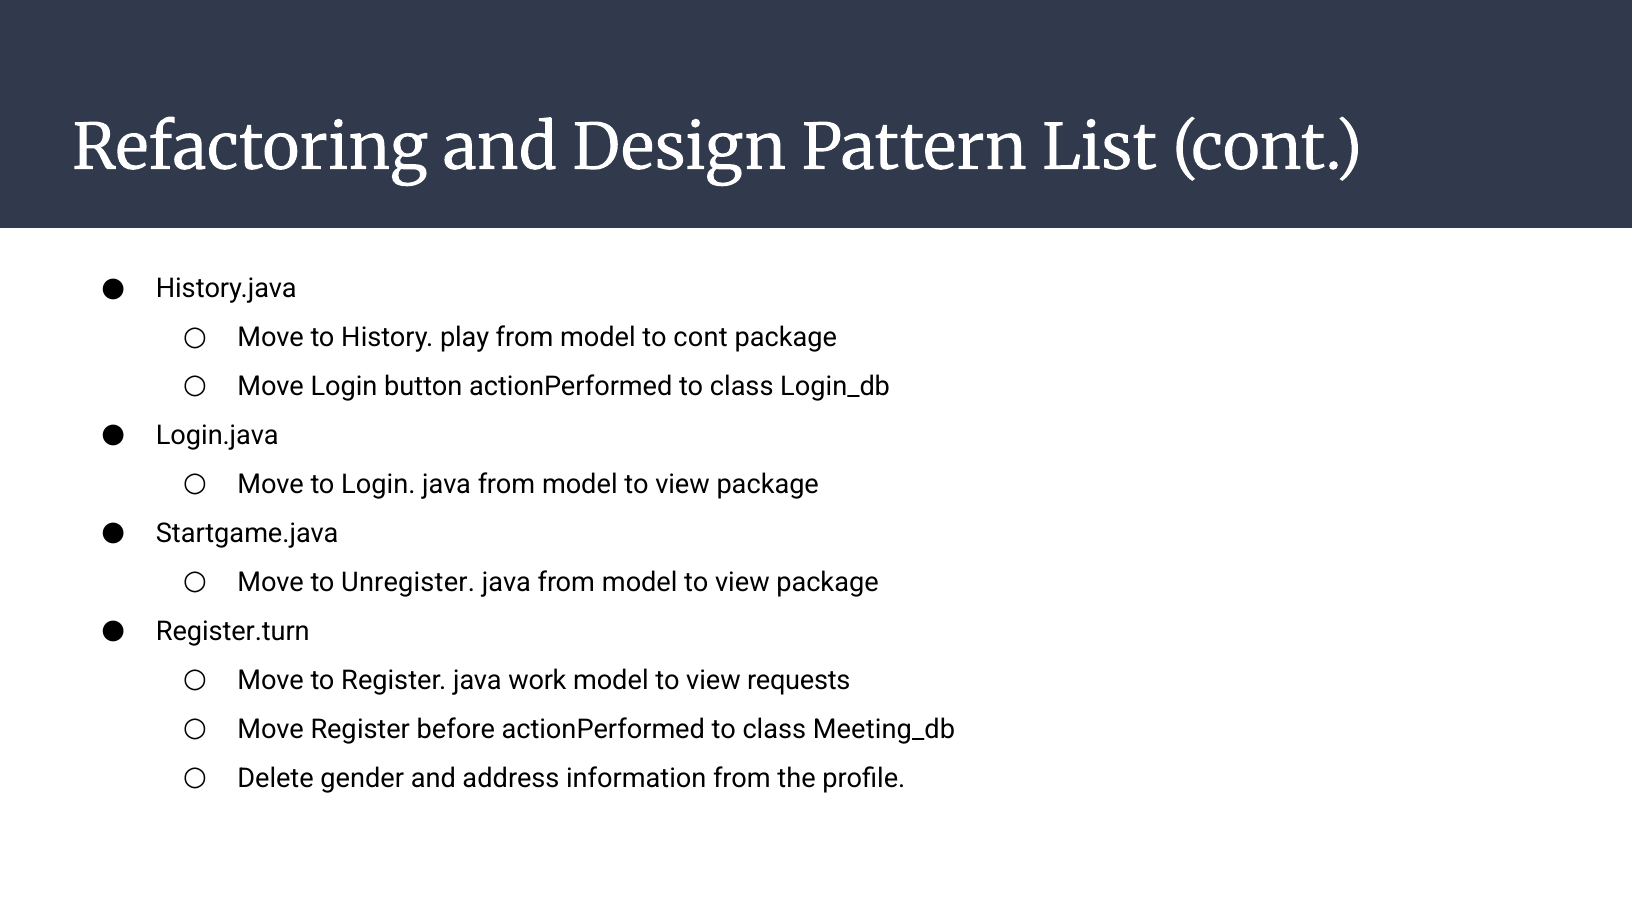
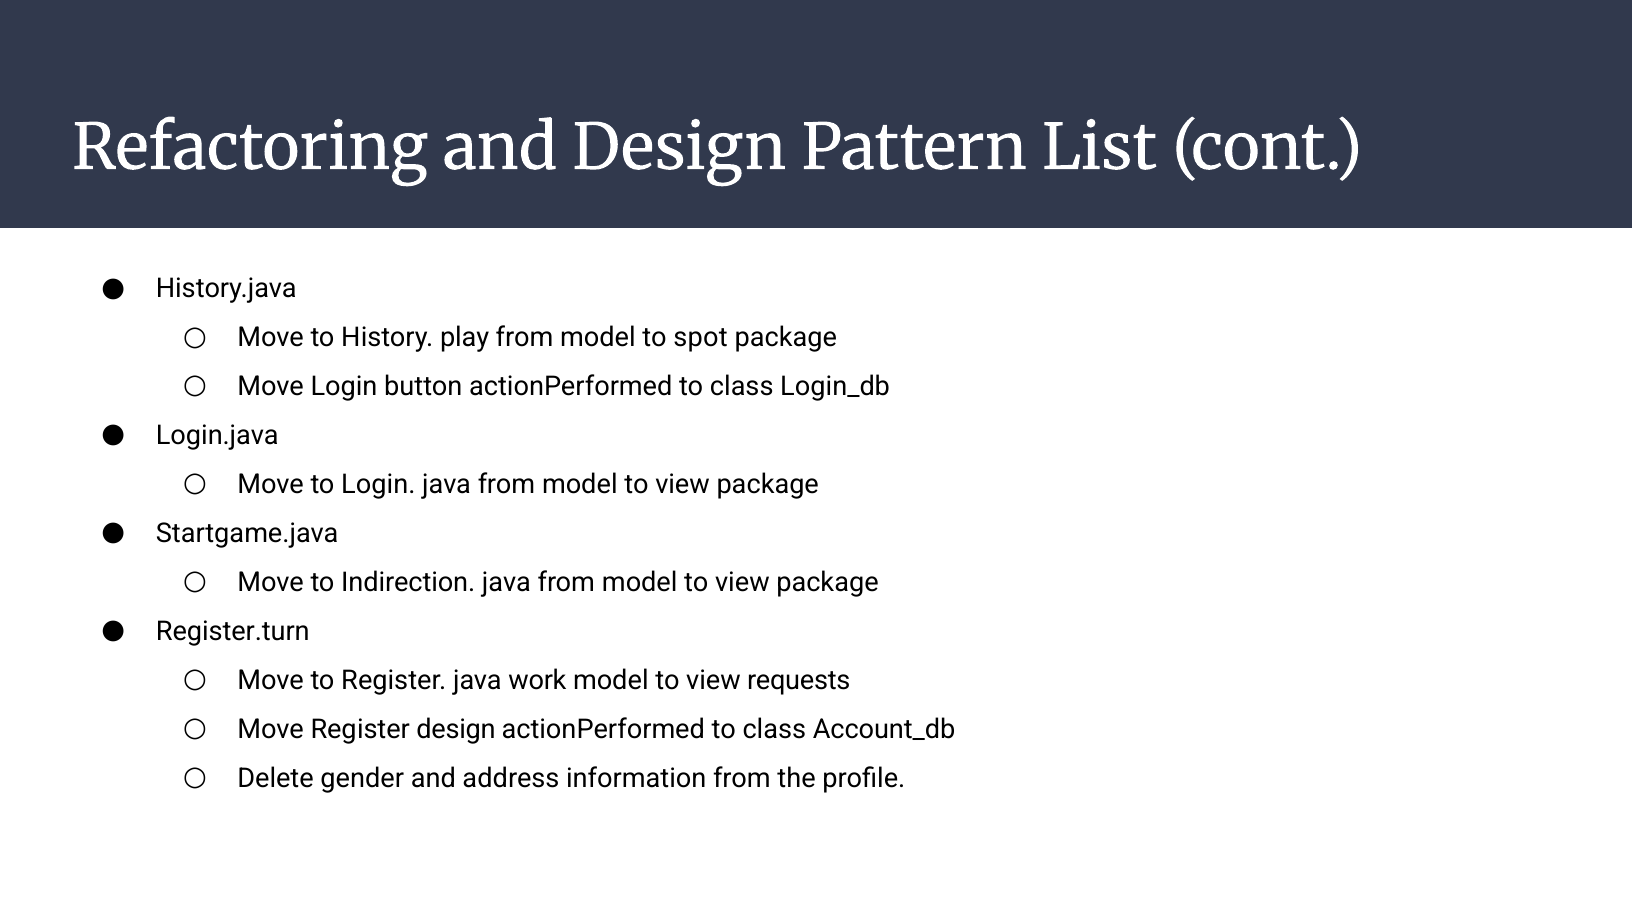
to cont: cont -> spot (700, 338)
Unregister: Unregister -> Indirection (408, 582)
Register before: before -> design (456, 729)
Meeting_db: Meeting_db -> Account_db (884, 729)
